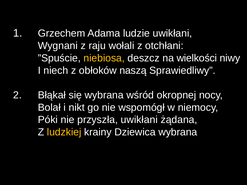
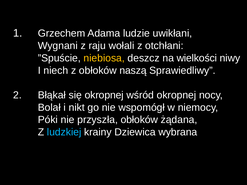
się wybrana: wybrana -> okropnej (104, 95)
przyszła uwikłani: uwikłani -> obłoków (139, 120)
ludzkiej colour: yellow -> light blue (64, 132)
